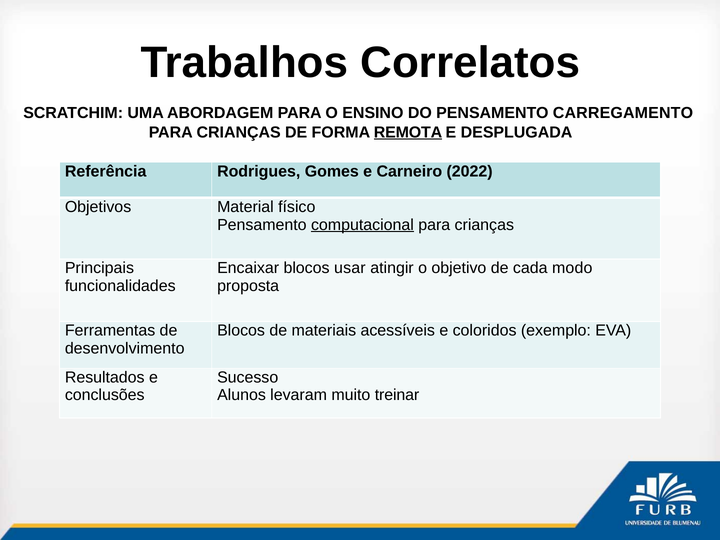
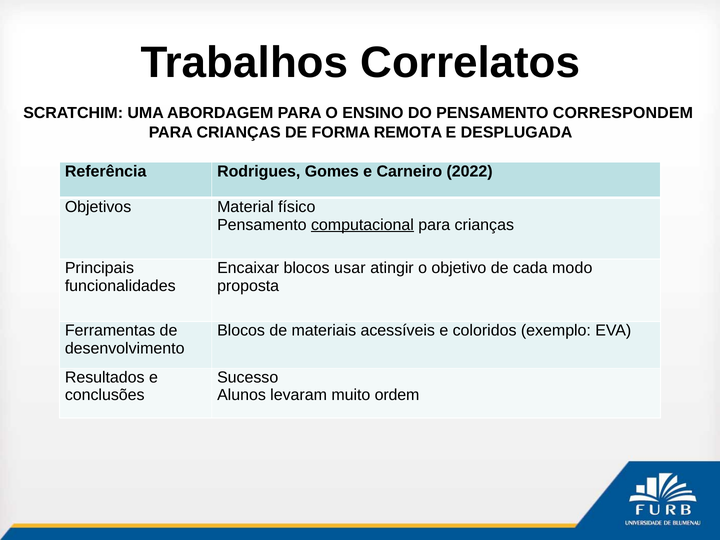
CARREGAMENTO: CARREGAMENTO -> CORRESPONDEM (623, 113)
REMOTA underline: present -> none (408, 132)
treinar: treinar -> ordem (397, 395)
